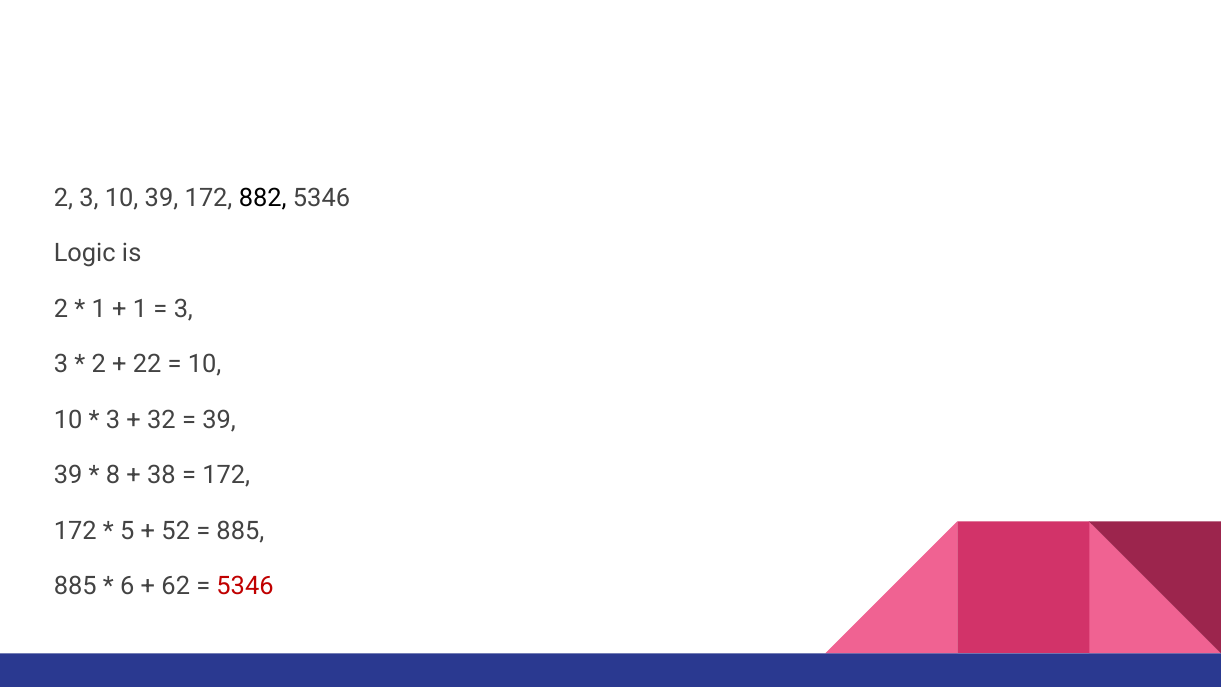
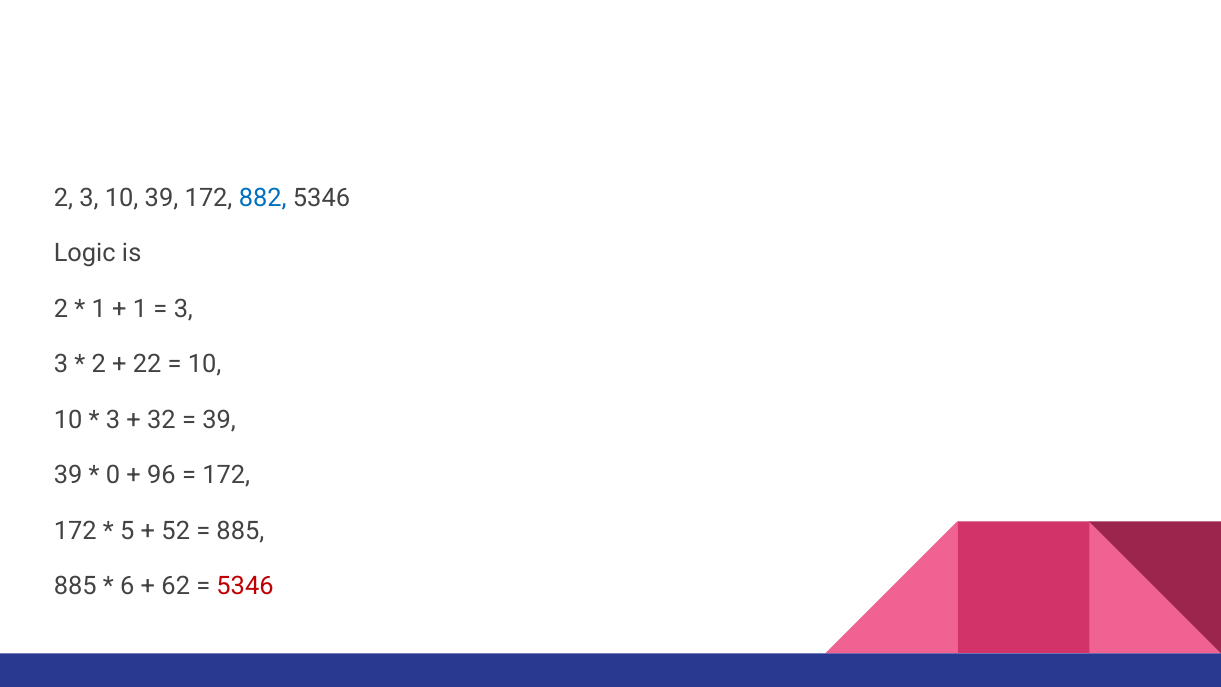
882 colour: black -> blue (263, 198)
8: 8 -> 0 (113, 475)
38: 38 -> 96 (161, 475)
